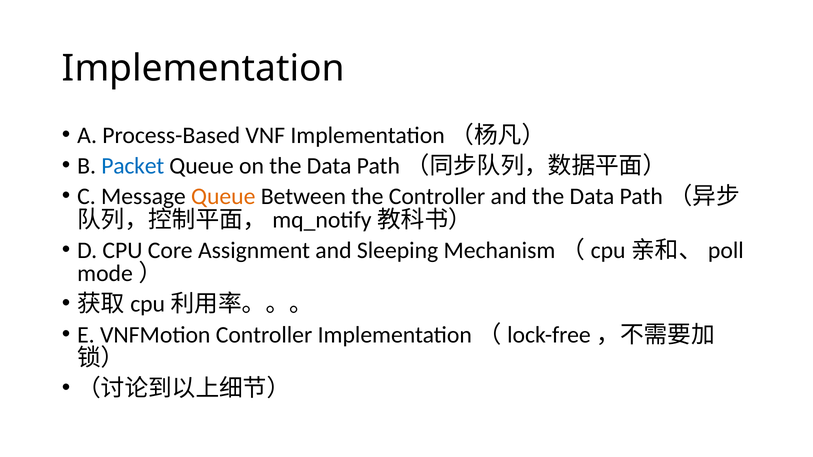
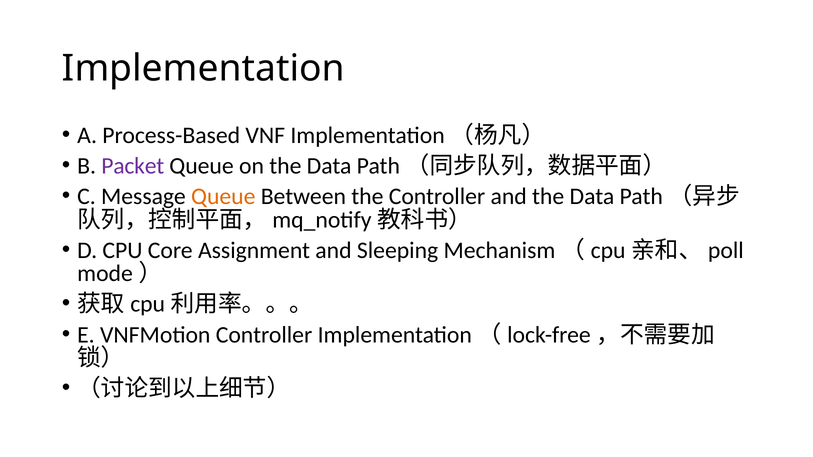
Packet colour: blue -> purple (133, 166)
